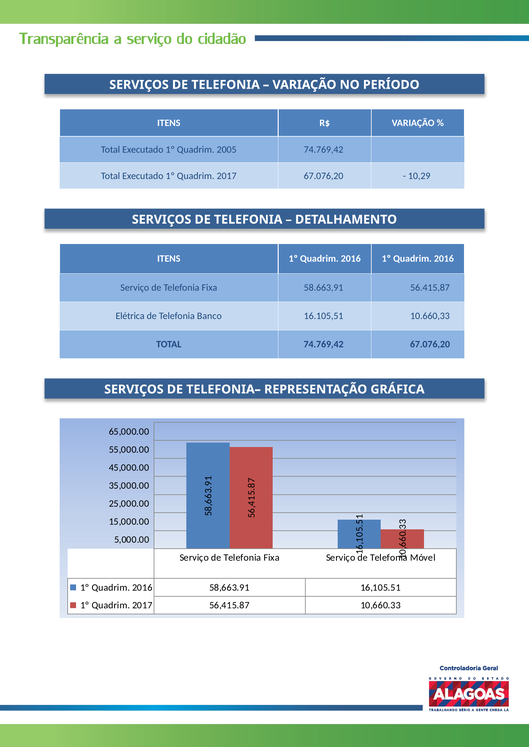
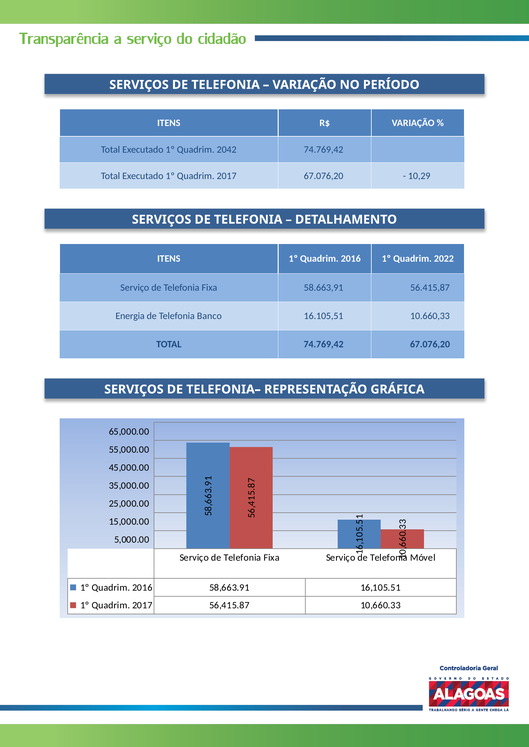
2005: 2005 -> 2042 (227, 150)
2016 1º Quadrim 2016: 2016 -> 2022 (444, 259)
Elétrica: Elétrica -> Energia (130, 317)
